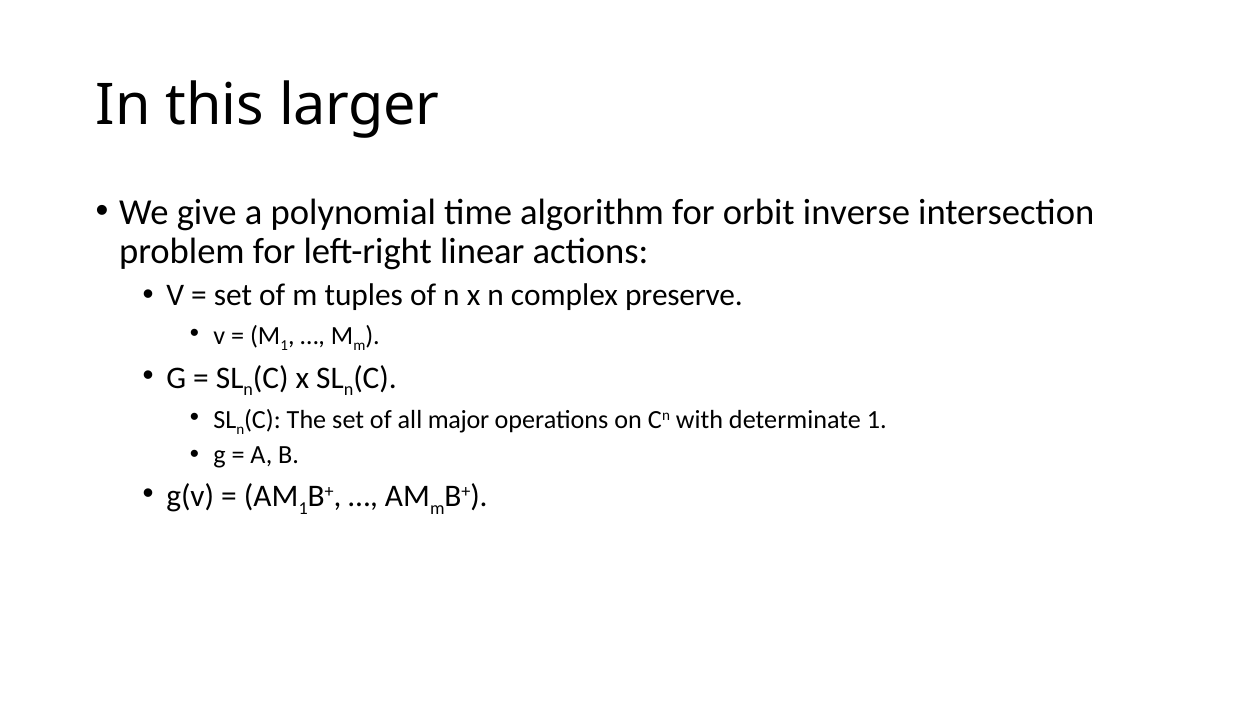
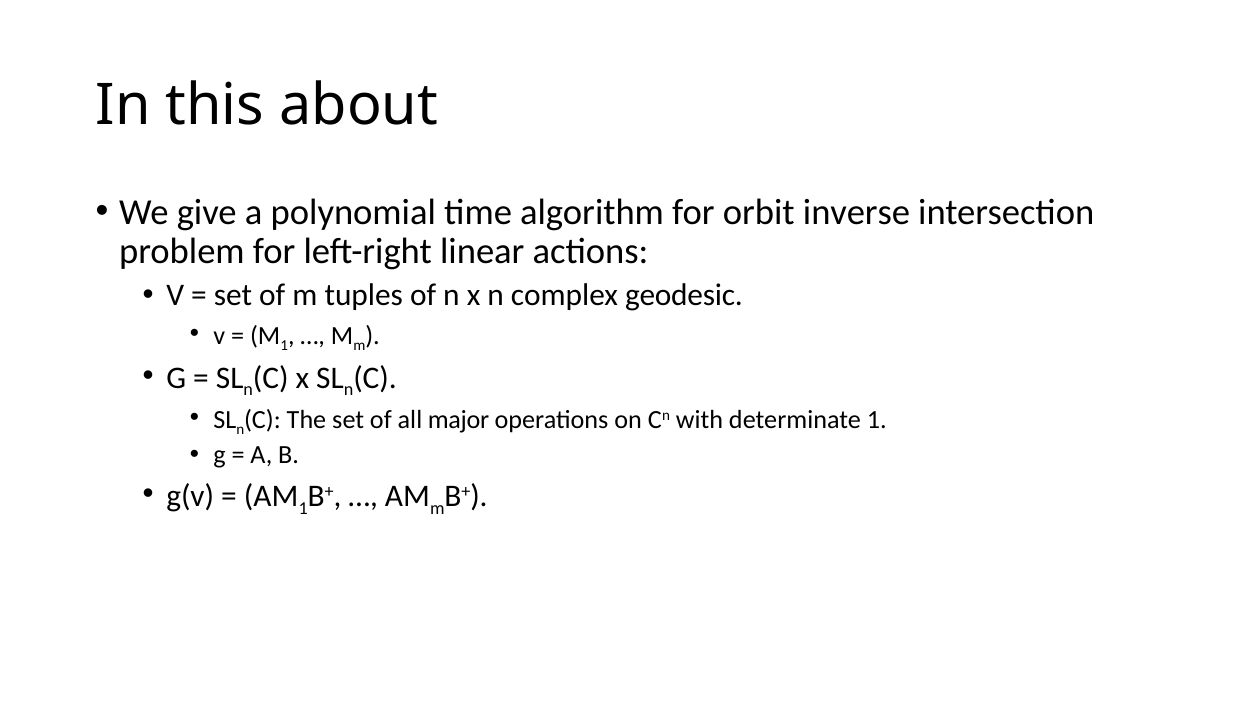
larger: larger -> about (359, 105)
preserve: preserve -> geodesic (684, 295)
